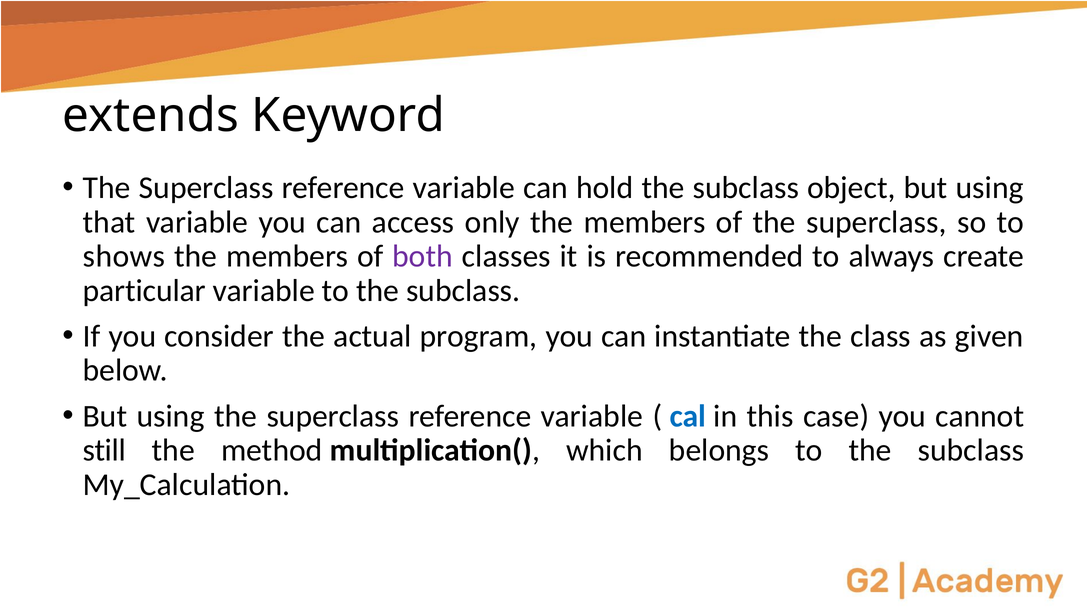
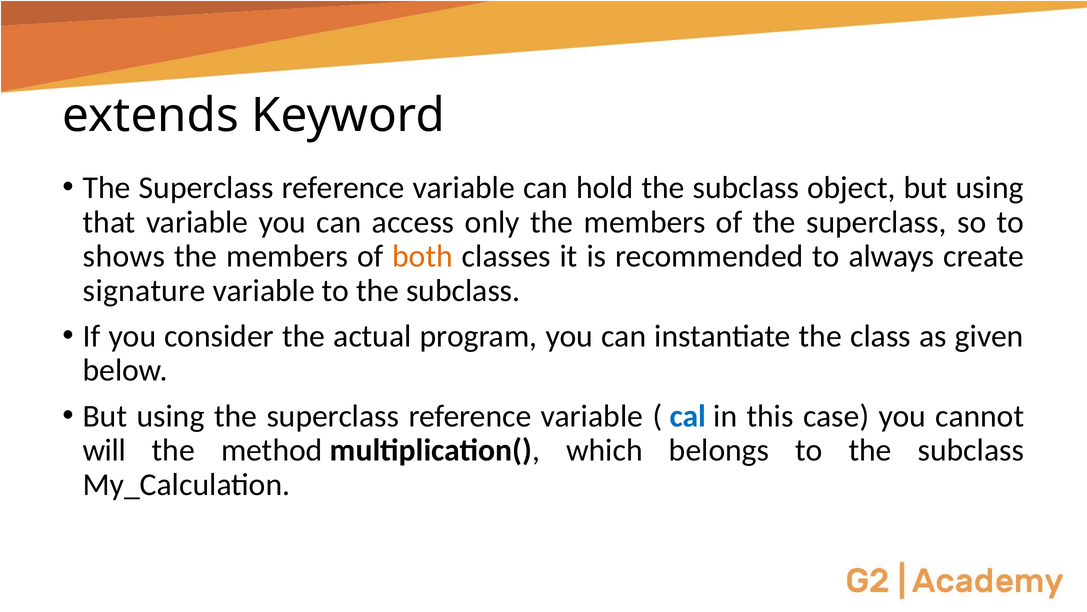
both colour: purple -> orange (423, 256)
particular: particular -> signature (144, 290)
still: still -> will (104, 450)
